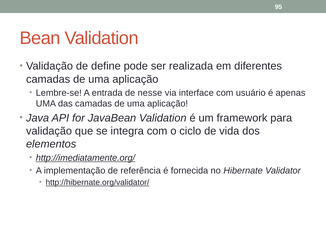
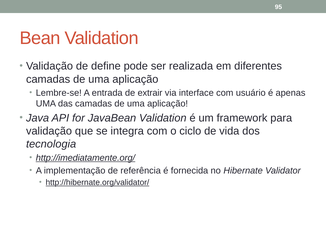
nesse: nesse -> extrair (150, 93)
elementos: elementos -> tecnologia (51, 144)
